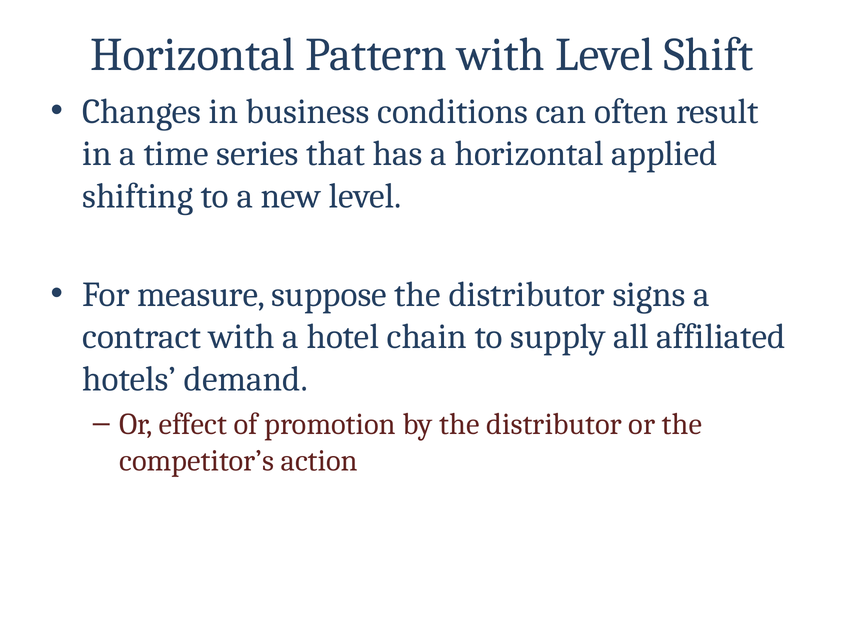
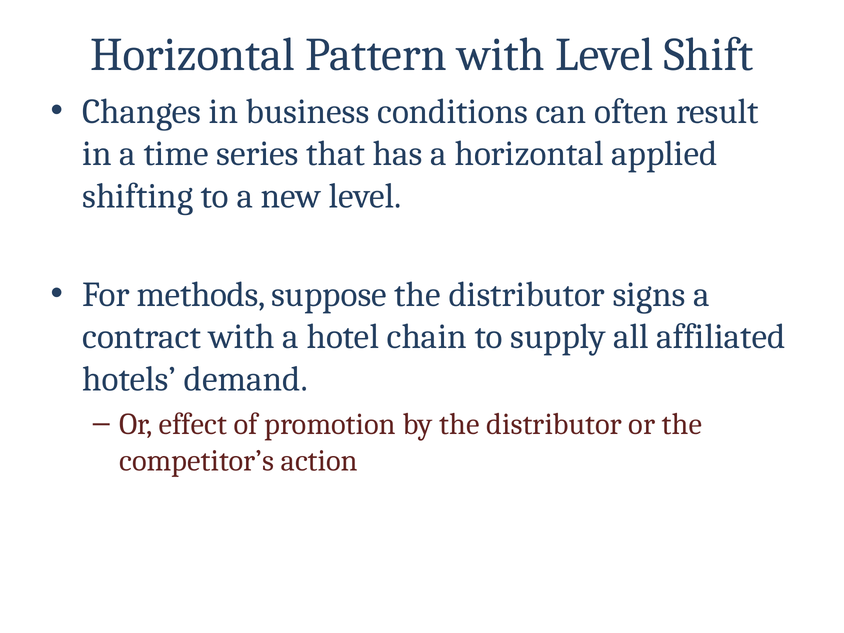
measure: measure -> methods (201, 295)
